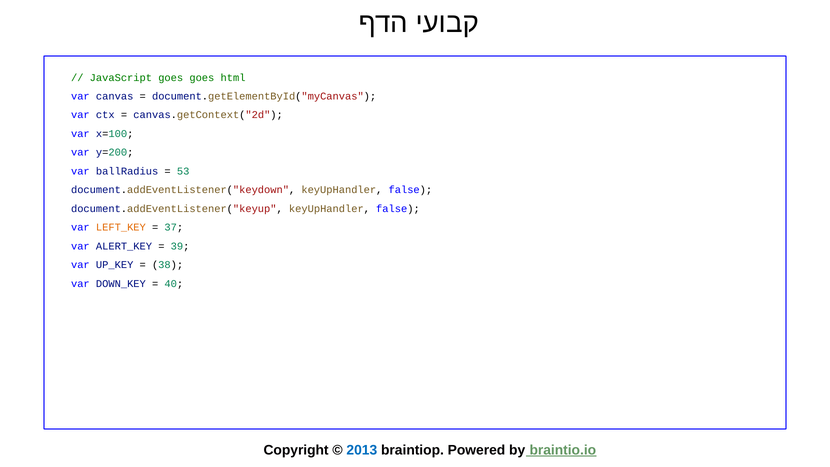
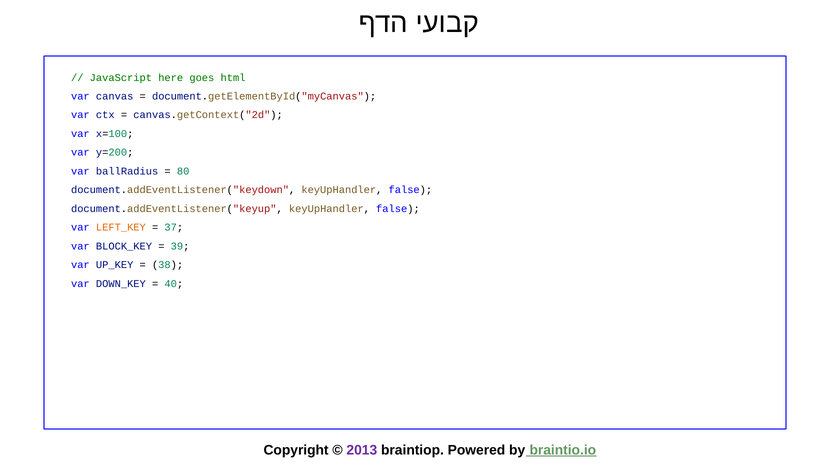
JavaScript goes: goes -> here (171, 78)
53: 53 -> 80 (183, 171)
ALERT_KEY: ALERT_KEY -> BLOCK_KEY (124, 246)
2013 colour: blue -> purple (362, 450)
